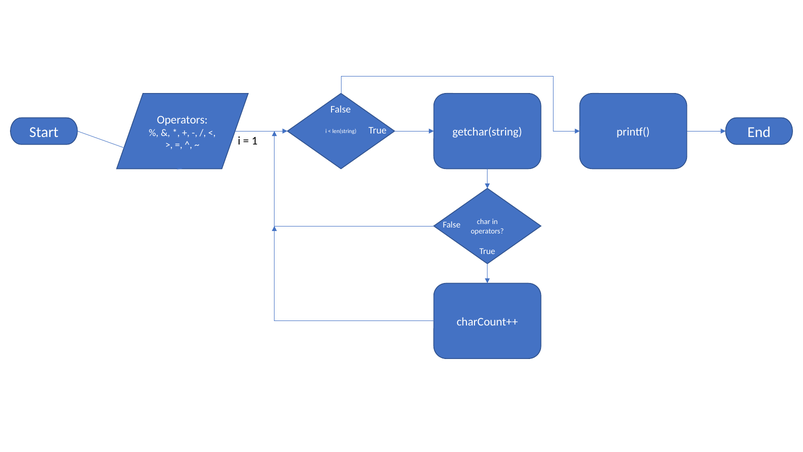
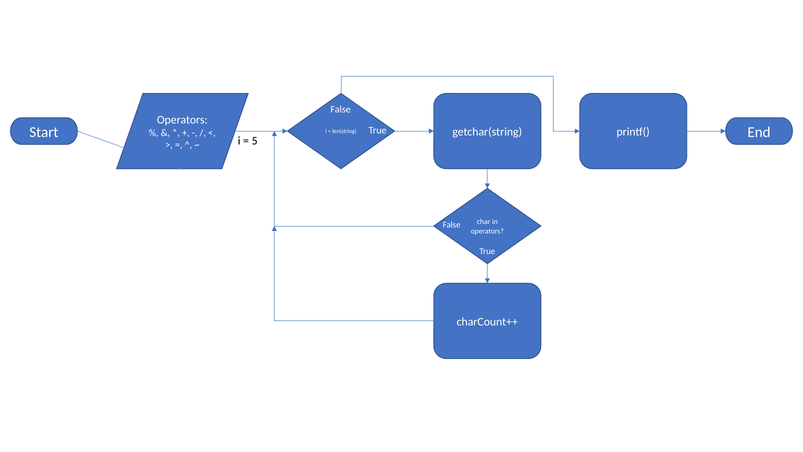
1: 1 -> 5 (255, 141)
